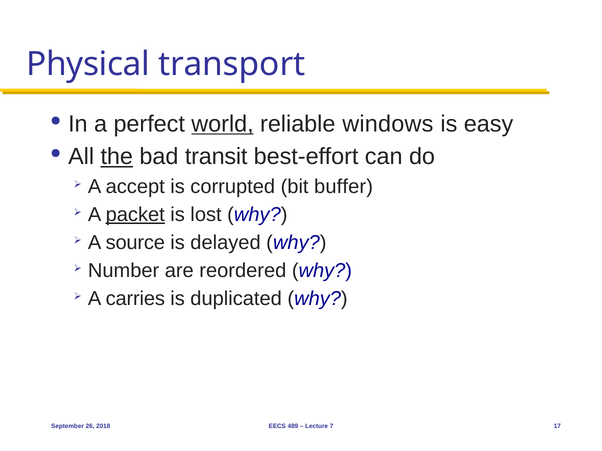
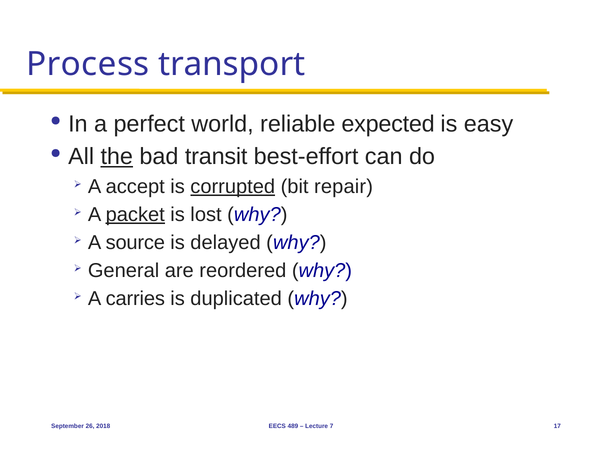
Physical: Physical -> Process (88, 64)
world underline: present -> none (223, 124)
windows: windows -> expected (388, 124)
corrupted underline: none -> present (233, 187)
buffer: buffer -> repair (344, 187)
Number: Number -> General (124, 271)
